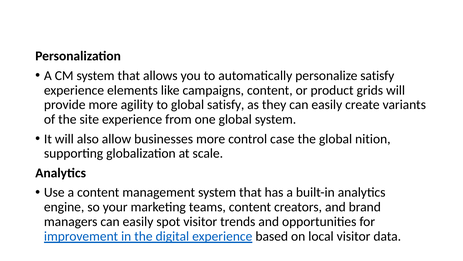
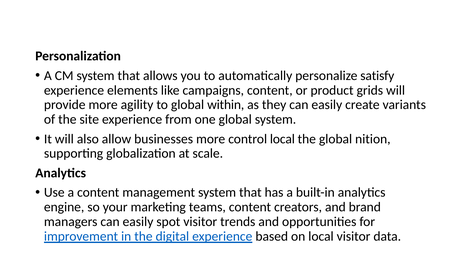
global satisfy: satisfy -> within (226, 105)
control case: case -> local (282, 139)
